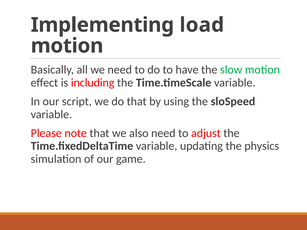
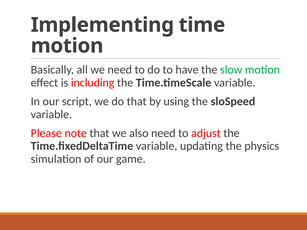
load: load -> time (202, 25)
